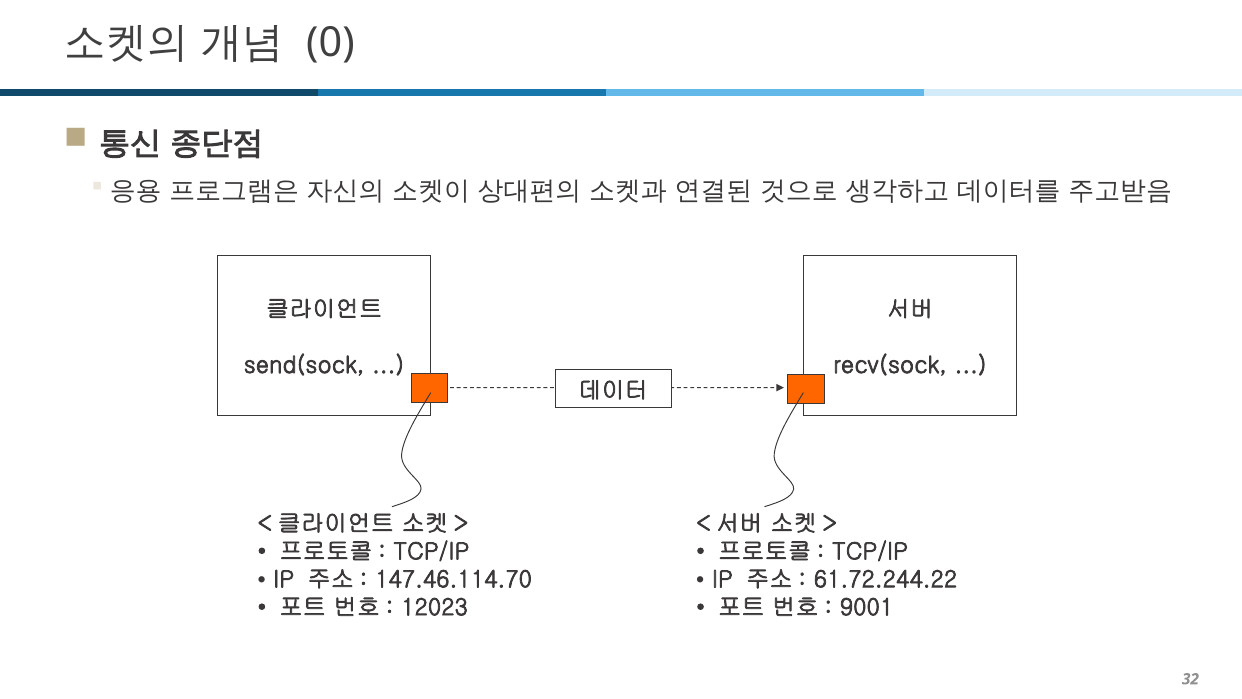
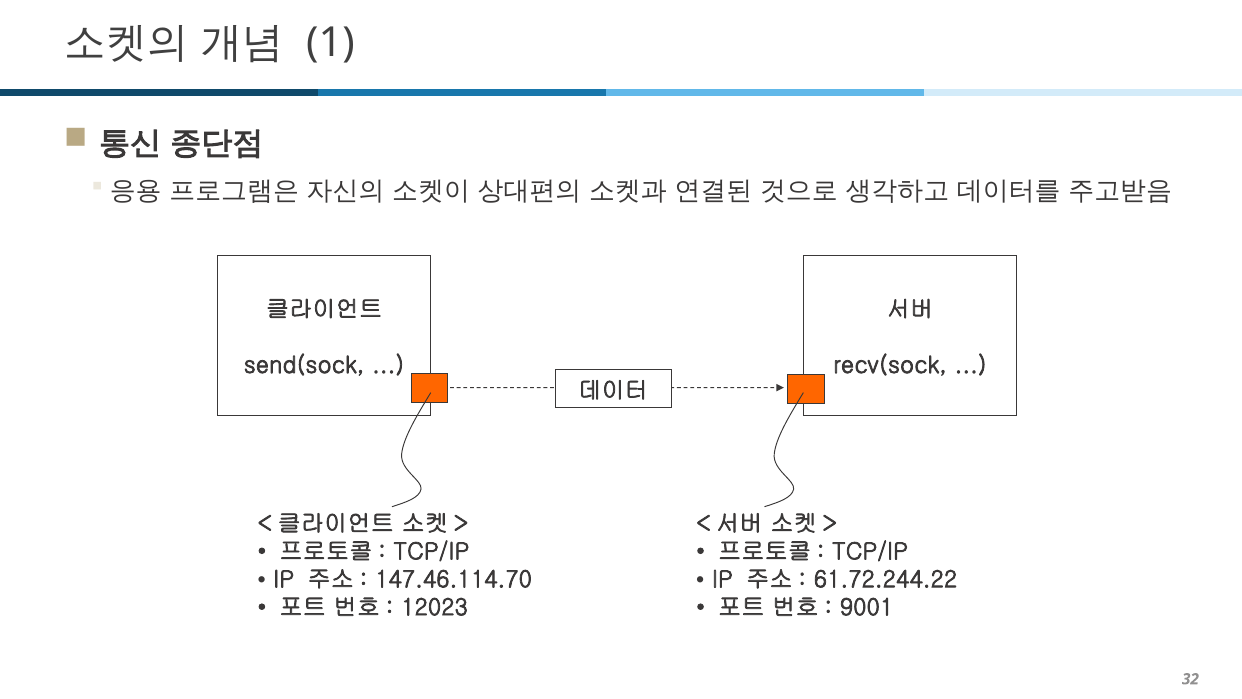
0: 0 -> 1 (330, 43)
